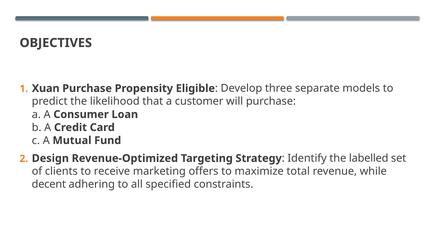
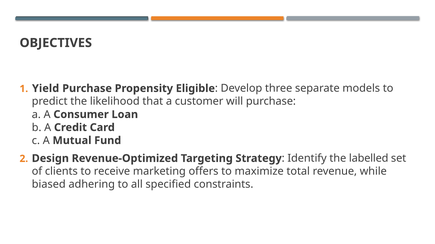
Xuan: Xuan -> Yield (46, 89)
decent: decent -> biased (49, 185)
